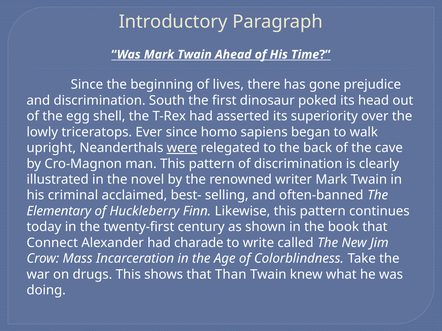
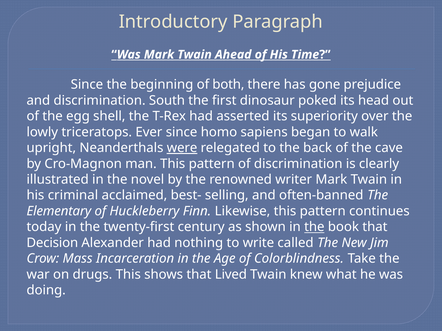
lives: lives -> both (228, 85)
the underline: none -> present (314, 227)
Connect: Connect -> Decision (52, 243)
charade: charade -> nothing (199, 243)
Than: Than -> Lived (231, 275)
